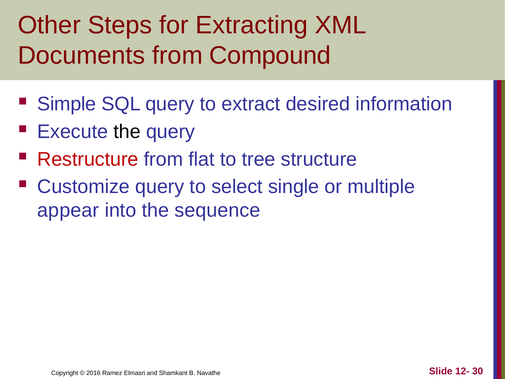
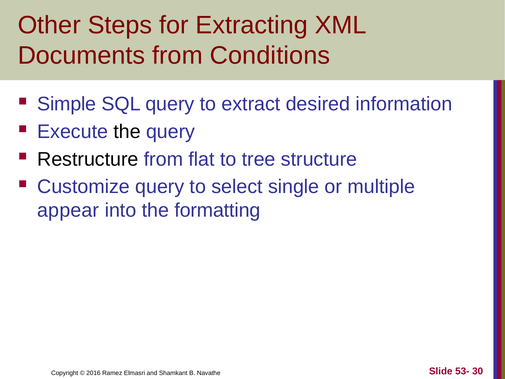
Compound: Compound -> Conditions (270, 56)
Restructure colour: red -> black (88, 159)
sequence: sequence -> formatting (217, 210)
12-: 12- -> 53- (462, 371)
